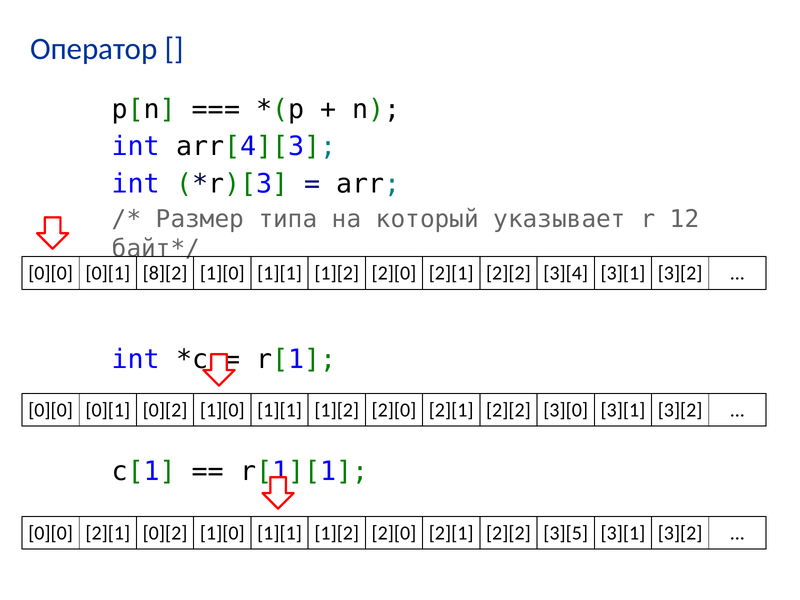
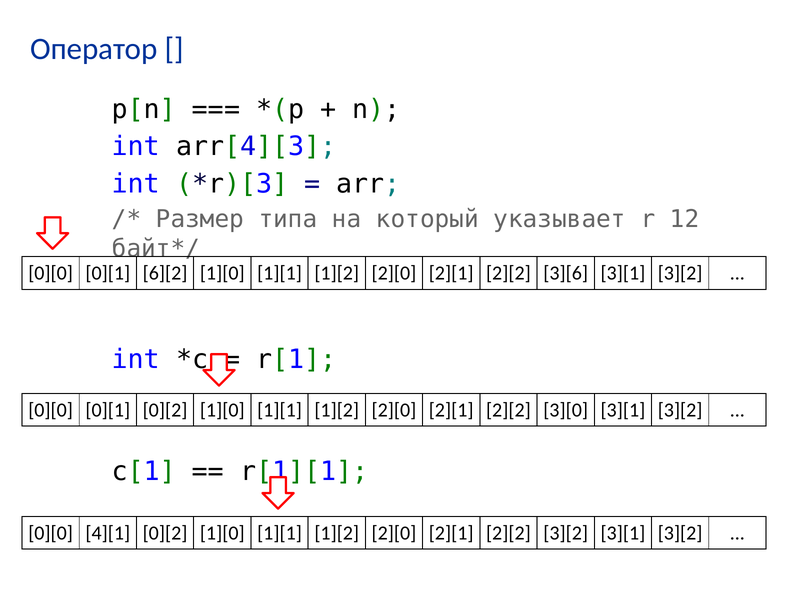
8][2: 8][2 -> 6][2 (165, 273)
3][4: 3][4 -> 3][6 (566, 273)
0][0 2][1: 2][1 -> 4][1 (108, 533)
2][2 3][5: 3][5 -> 3][2 (566, 533)
